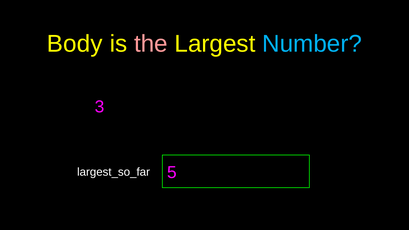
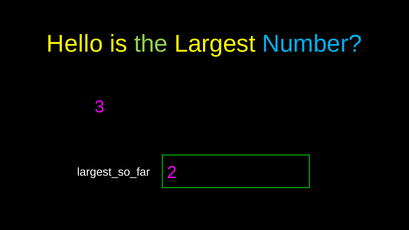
Body: Body -> Hello (75, 44)
the colour: pink -> light green (151, 44)
5: 5 -> 2 (172, 173)
